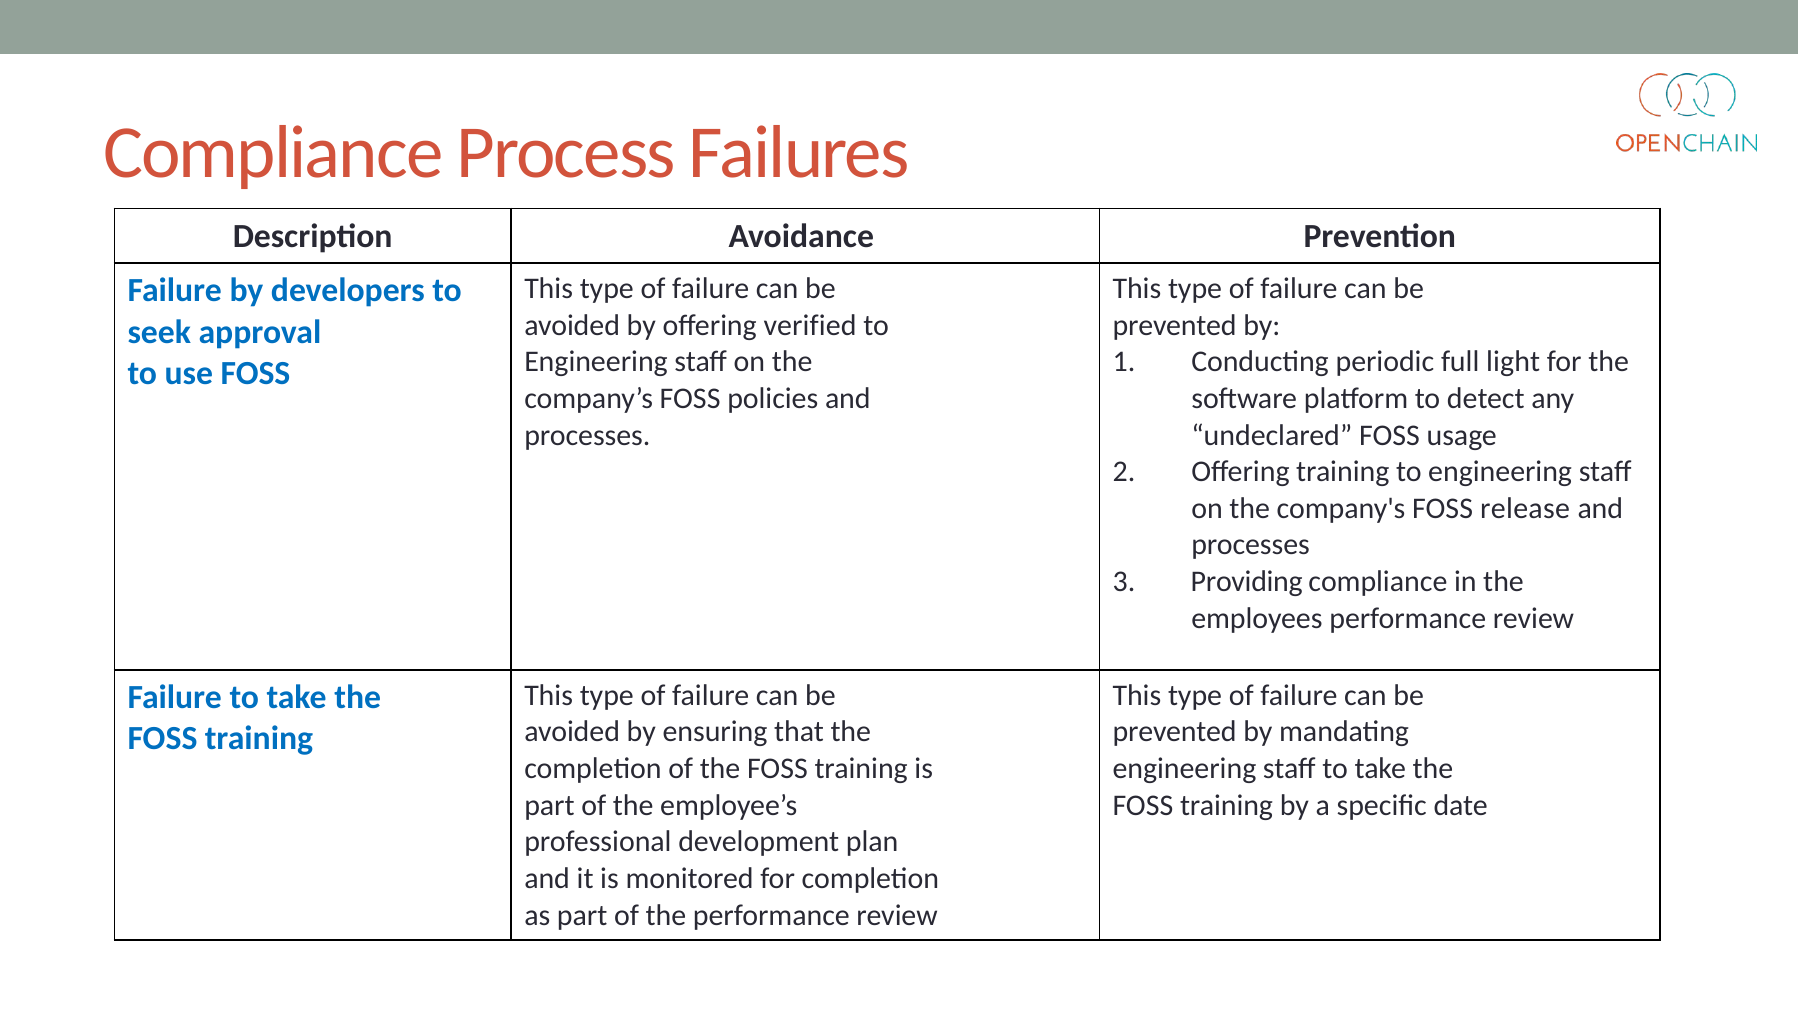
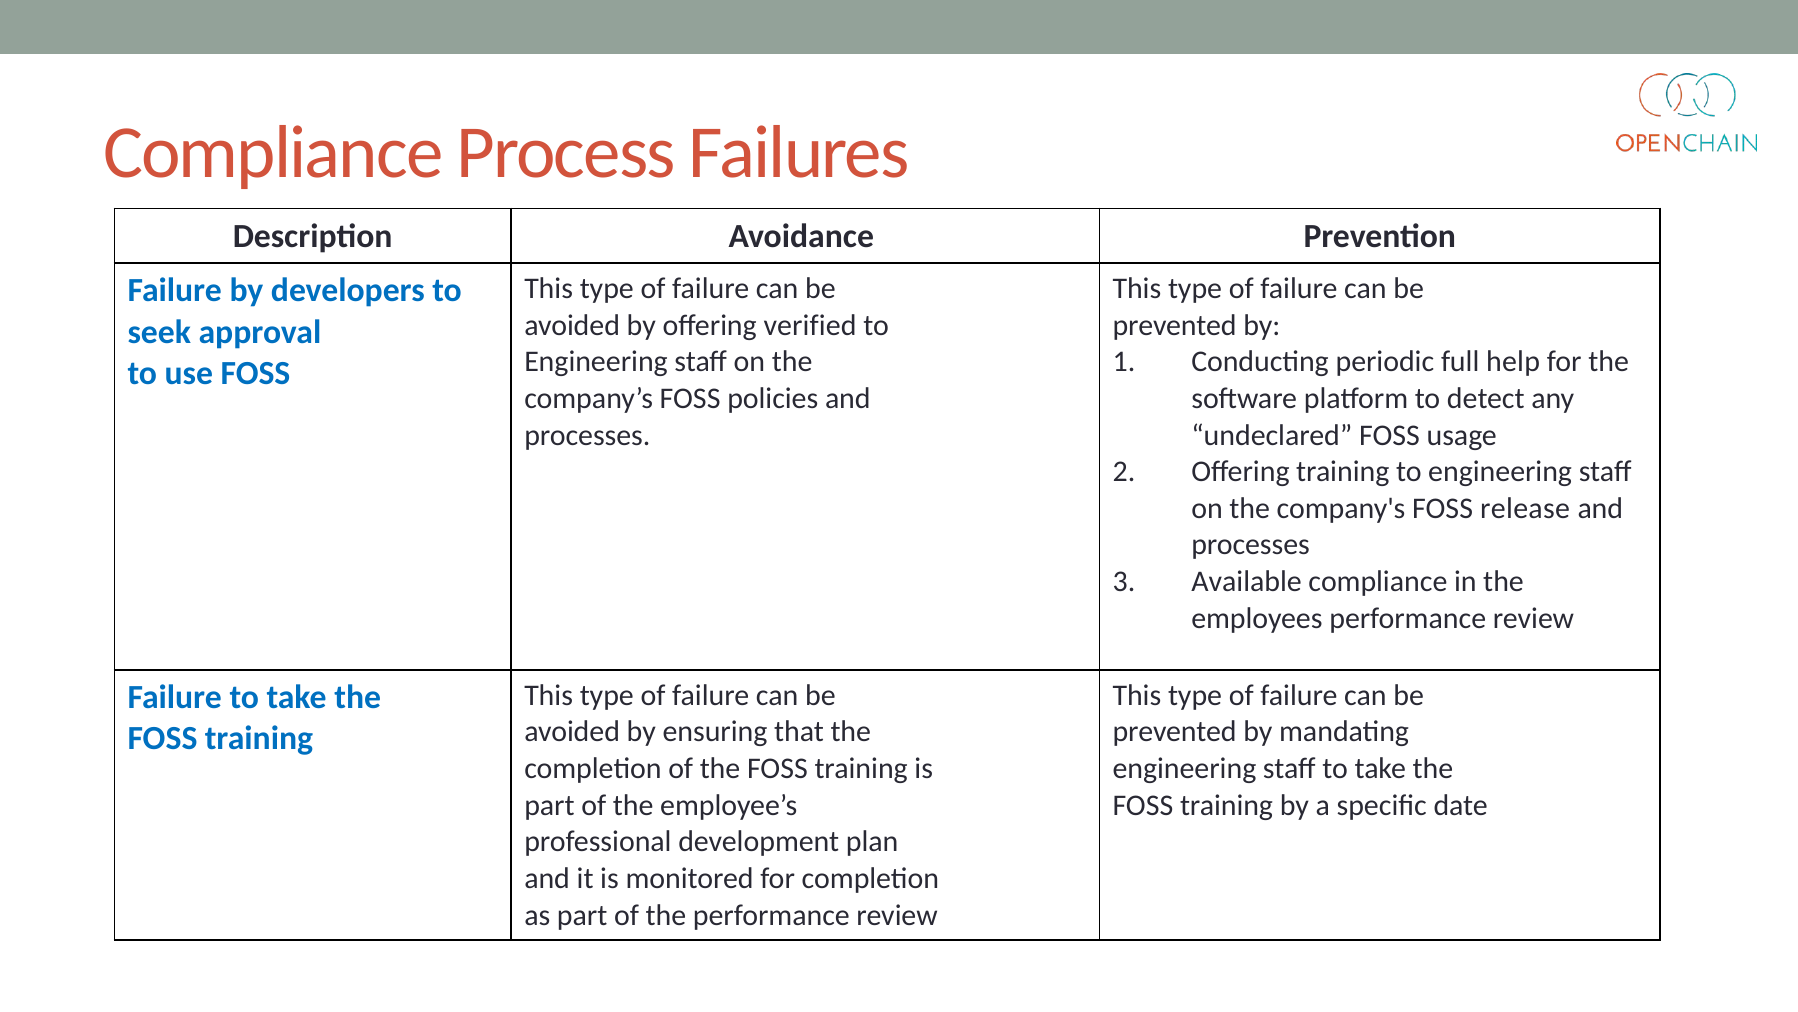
light: light -> help (1513, 362)
Providing: Providing -> Available (1247, 581)
